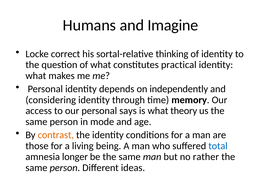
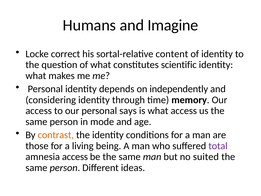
thinking: thinking -> content (172, 54)
practical: practical -> scientific (179, 65)
what theory: theory -> access (184, 111)
total colour: blue -> purple (218, 146)
amnesia longer: longer -> access (75, 157)
rather: rather -> suited (206, 157)
